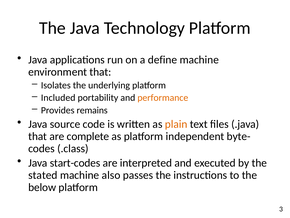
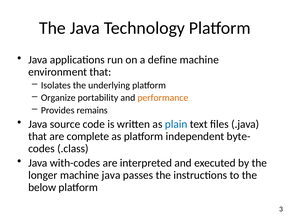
Included: Included -> Organize (58, 97)
plain colour: orange -> blue (176, 124)
start-codes: start-codes -> with-codes (75, 163)
stated: stated -> longer (43, 175)
machine also: also -> java (111, 175)
